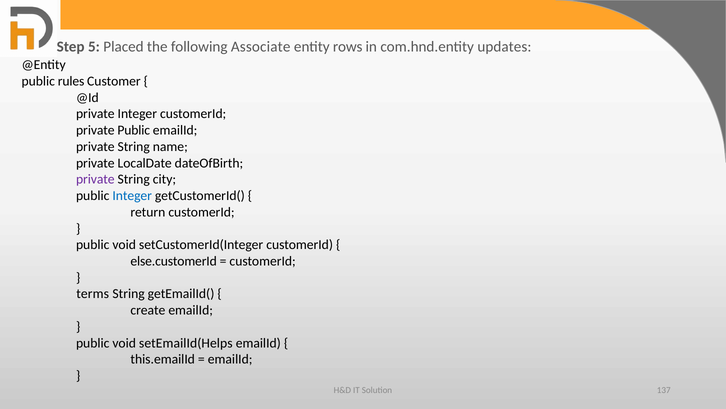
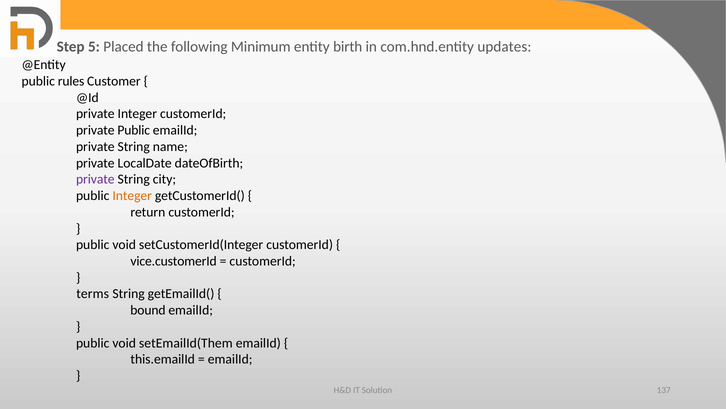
Associate: Associate -> Minimum (261, 47)
rows: rows -> birth (348, 47)
Integer colour: blue -> orange (132, 195)
else.customerId: else.customerId -> vice.customerId (174, 261)
create: create -> bound (148, 310)
setEmailId(Helps: setEmailId(Helps -> setEmailId(Them (186, 343)
